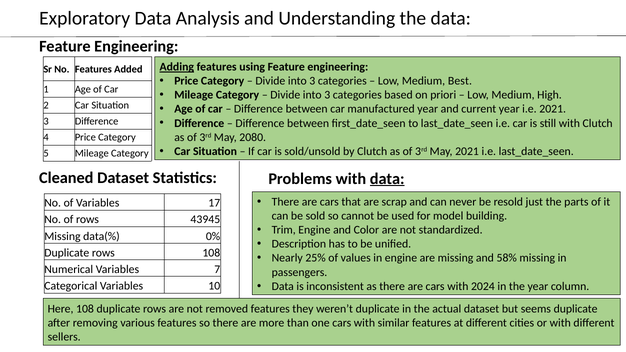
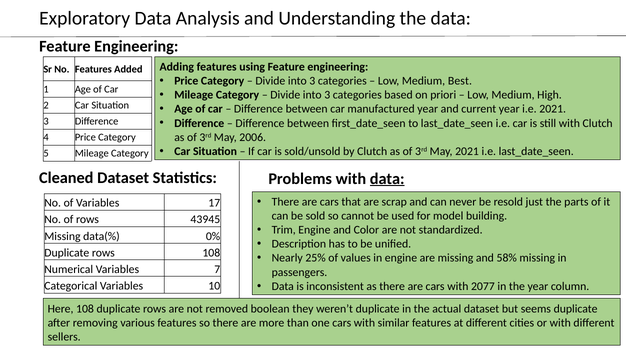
Adding underline: present -> none (177, 67)
2080: 2080 -> 2006 (253, 137)
2024: 2024 -> 2077 (483, 286)
removed features: features -> boolean (270, 309)
